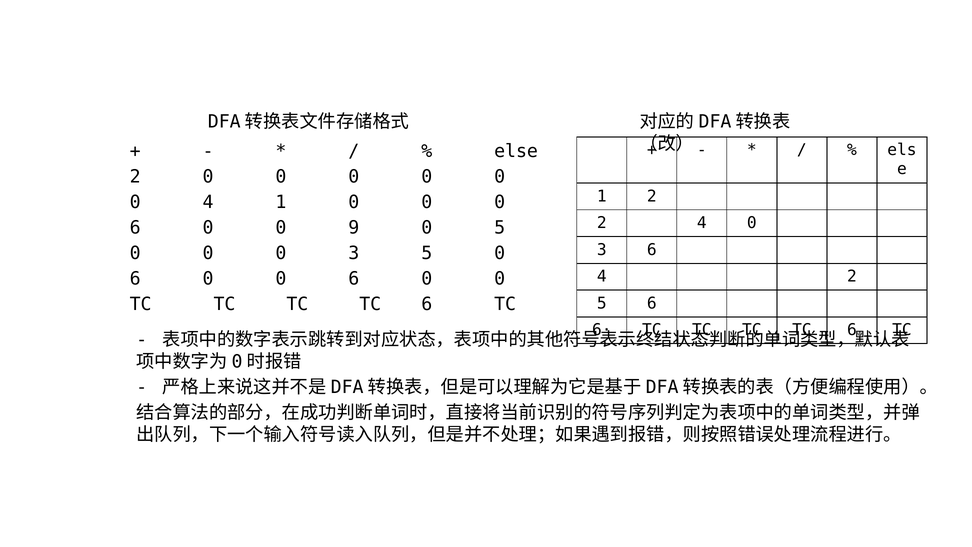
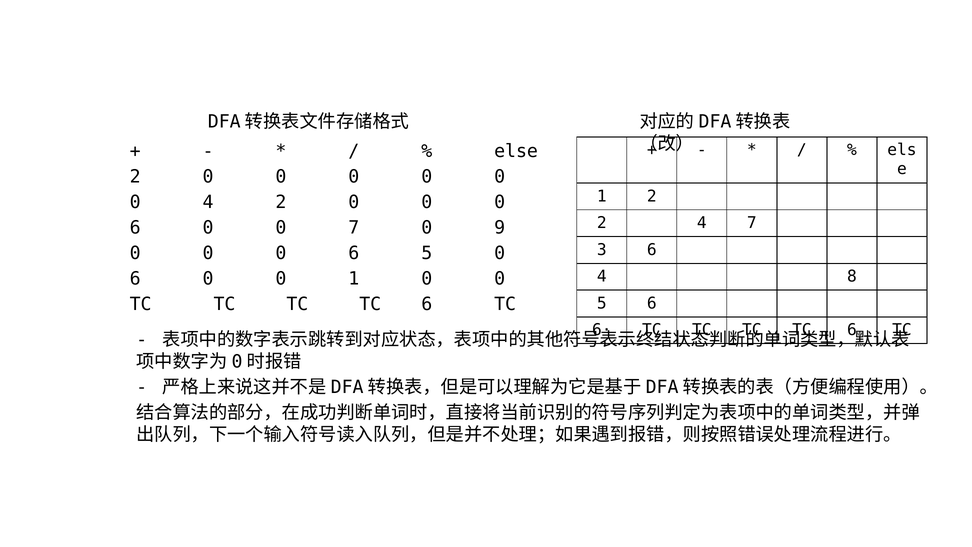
4 1: 1 -> 2 (281, 202)
4 0: 0 -> 7 (752, 223)
0 9: 9 -> 7 (354, 228)
0 5: 5 -> 9 (500, 228)
3: 3 -> 6 (354, 253)
4 2: 2 -> 8 (852, 276)
6 0 0 6: 6 -> 1 (354, 279)
